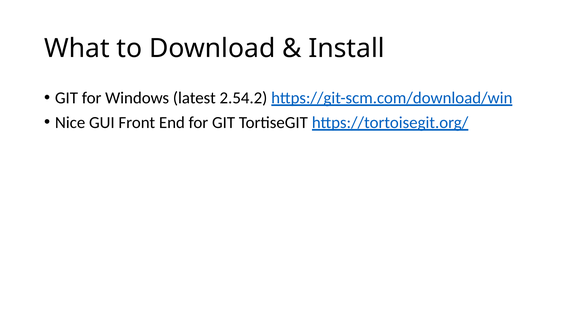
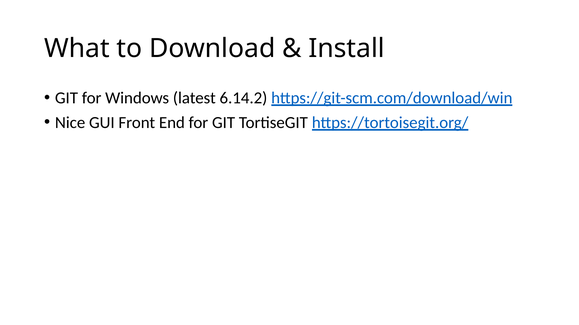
2.54.2: 2.54.2 -> 6.14.2 (243, 98)
